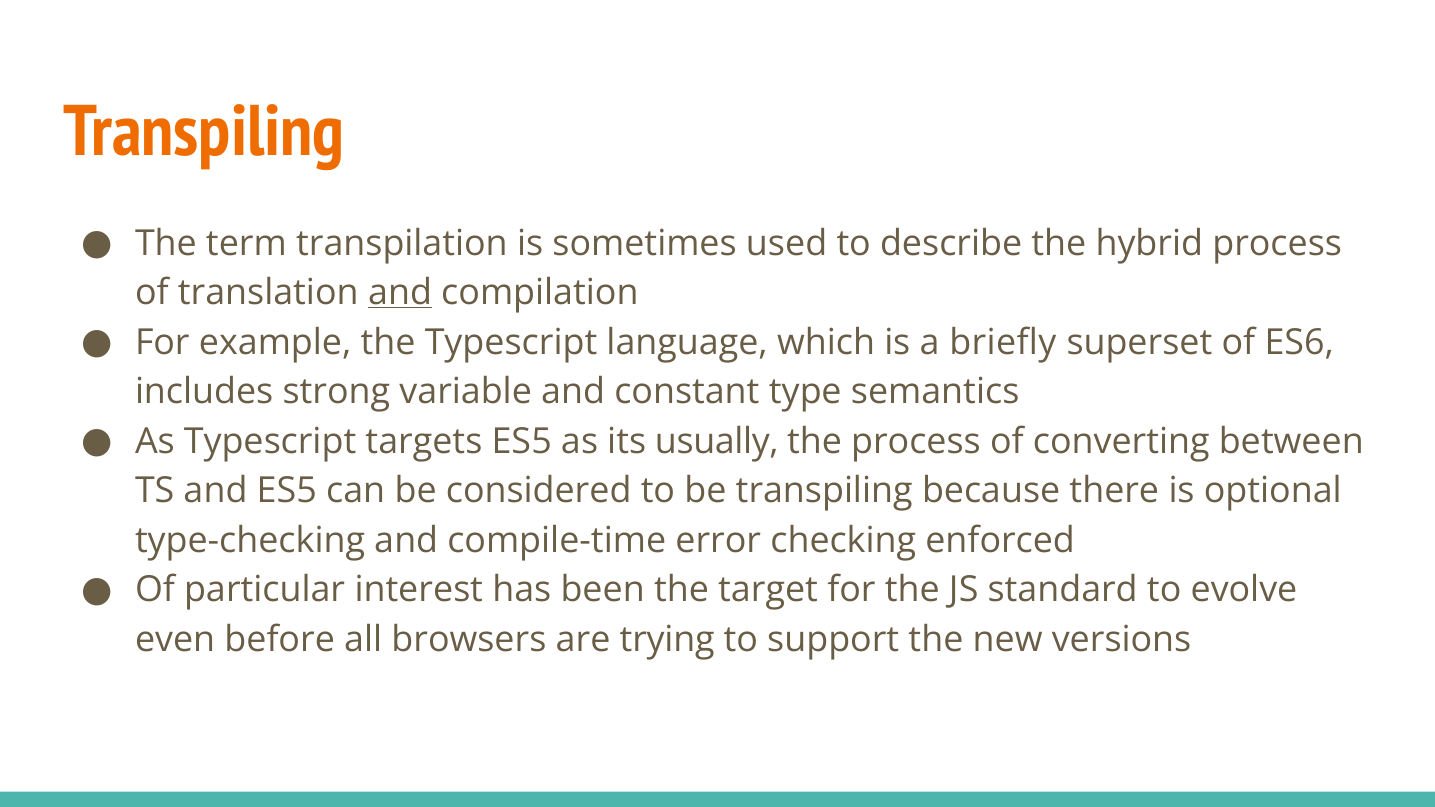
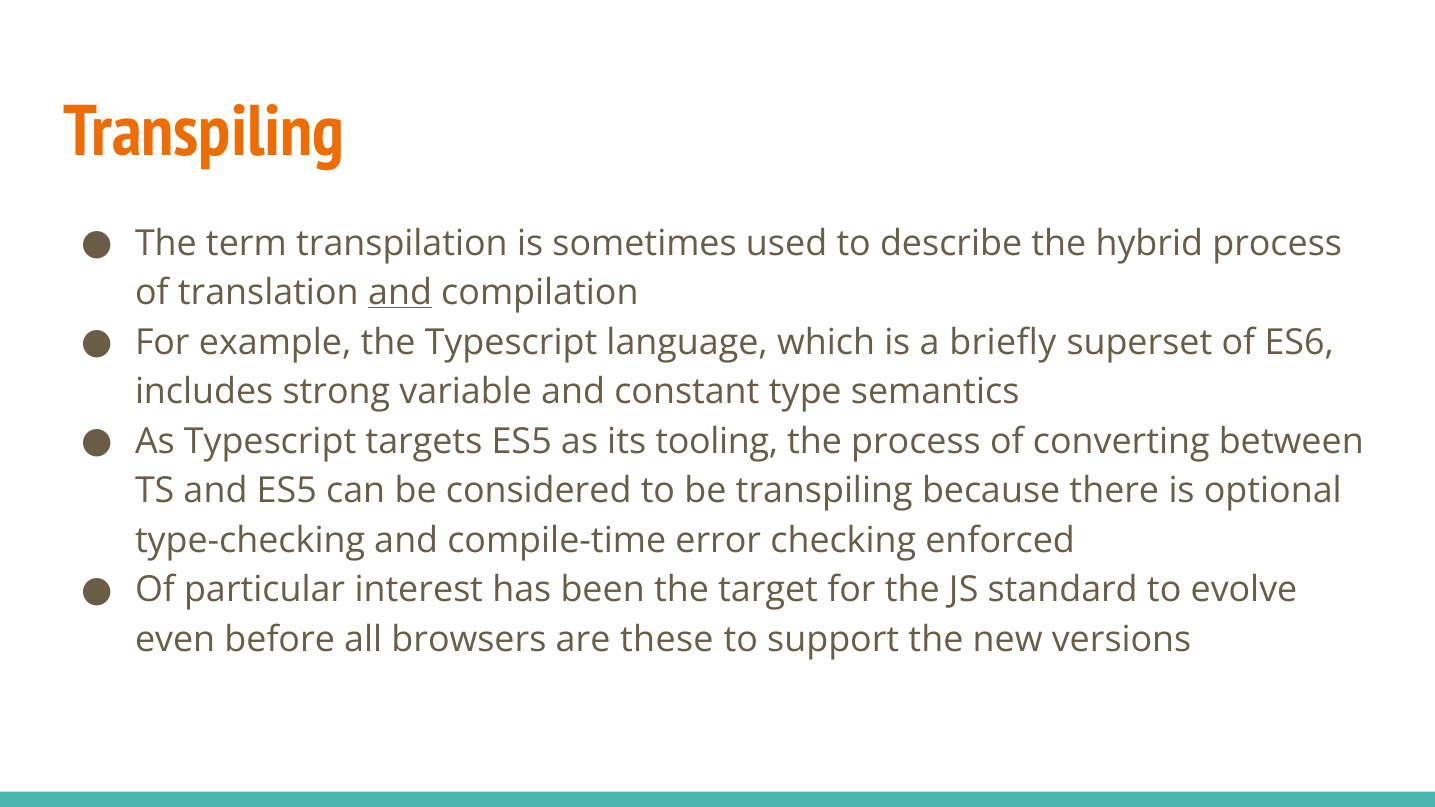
usually: usually -> tooling (717, 442)
trying: trying -> these (667, 640)
